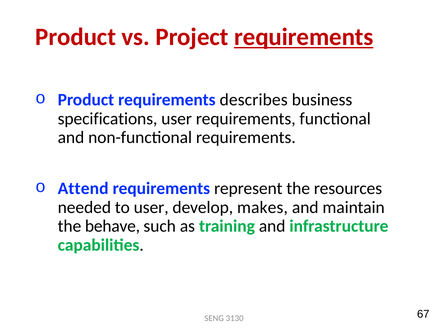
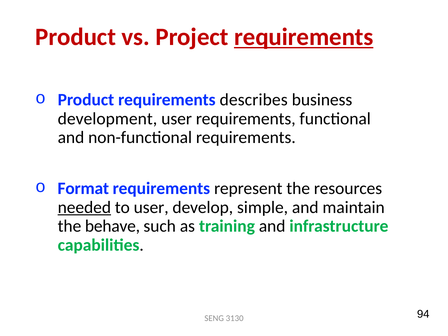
specifications: specifications -> development (107, 119)
Attend: Attend -> Format (83, 189)
needed underline: none -> present (84, 207)
makes: makes -> simple (263, 207)
67: 67 -> 94 (423, 314)
